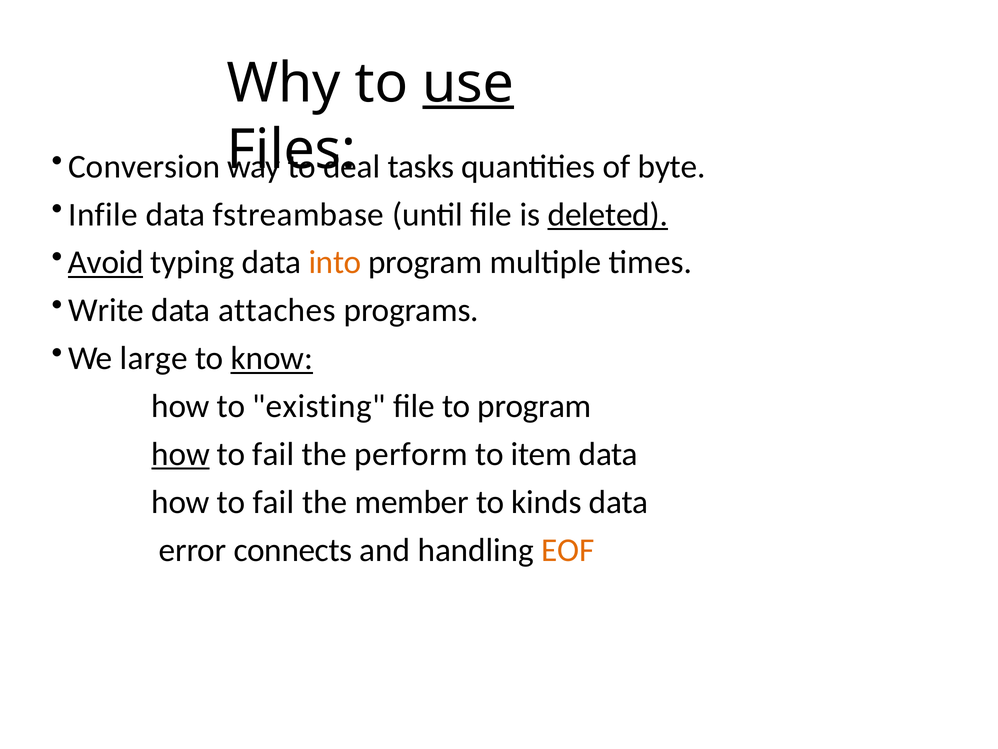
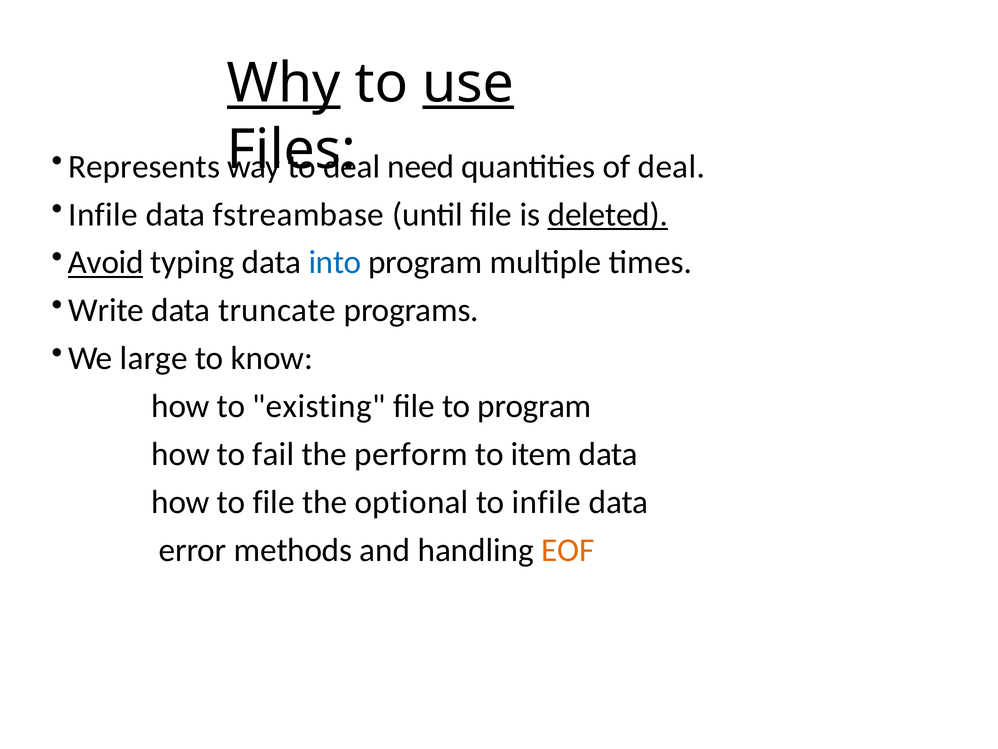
Why underline: none -> present (284, 83)
Conversion: Conversion -> Represents (144, 166)
tasks: tasks -> need (421, 166)
of byte: byte -> deal (671, 166)
into colour: orange -> blue (335, 262)
attaches: attaches -> truncate (277, 310)
know underline: present -> none (272, 358)
how underline: present -> none (181, 454)
fail: fail -> file (274, 502)
member: member -> optional (412, 502)
to kinds: kinds -> infile (546, 502)
connects: connects -> methods (293, 550)
